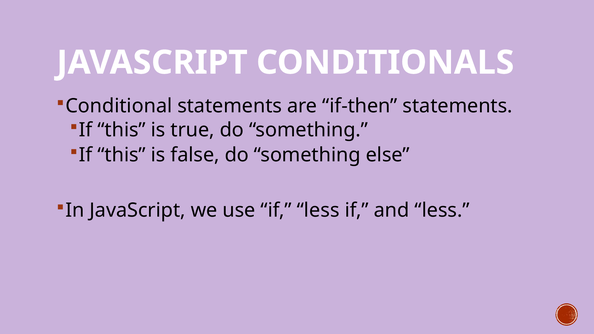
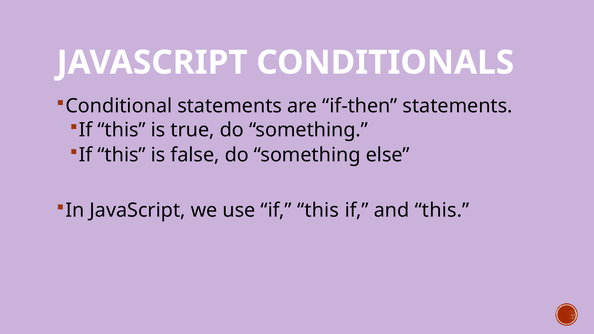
use if less: less -> this (318, 210)
and less: less -> this (442, 210)
